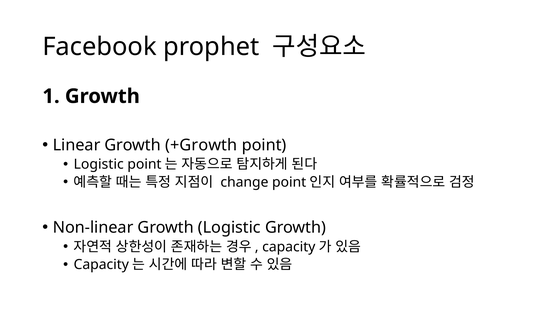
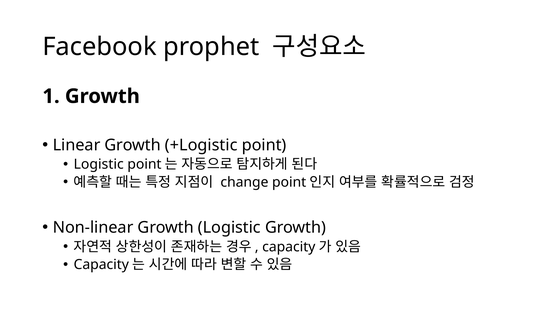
+Growth: +Growth -> +Logistic (201, 145)
